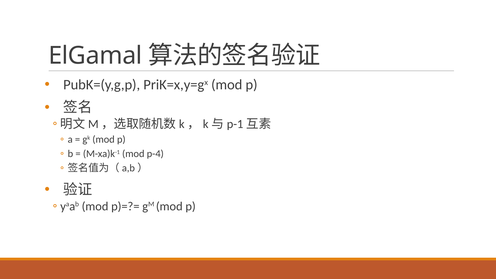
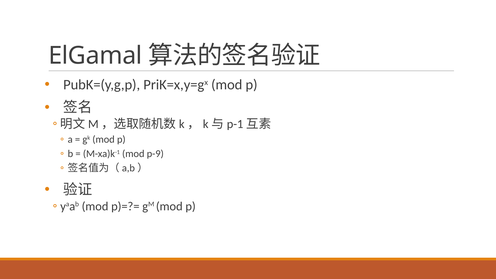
p-4: p-4 -> p-9 (155, 154)
